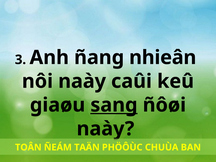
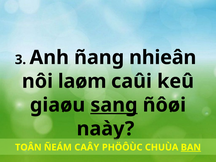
nôi naày: naày -> laøm (82, 81)
TAÄN: TAÄN -> CAÂY (87, 147)
BAN underline: none -> present (191, 147)
